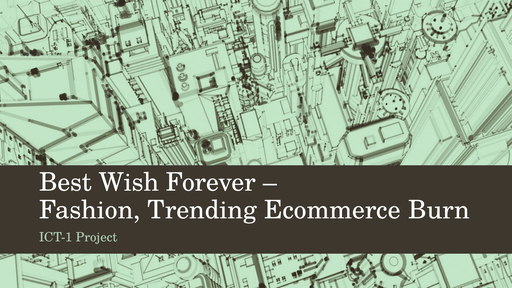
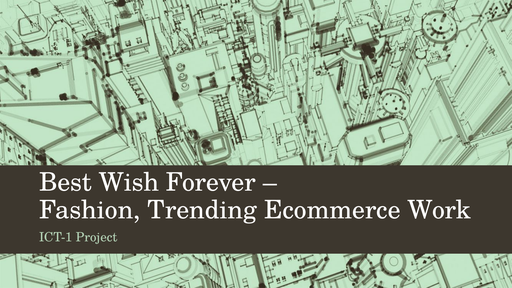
Burn: Burn -> Work (439, 210)
